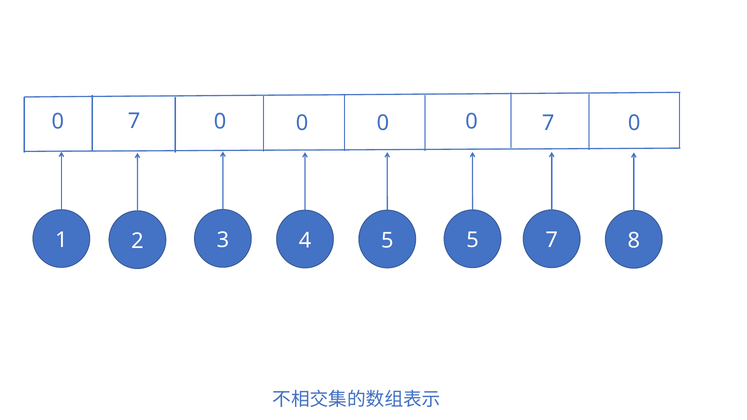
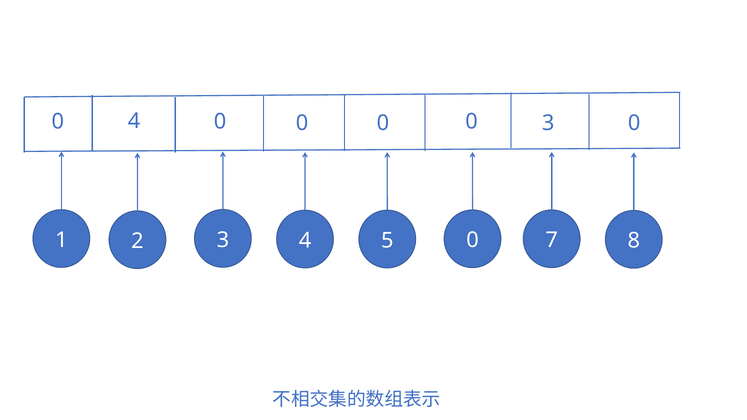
7: 7 -> 4 (134, 121)
0 0 7: 7 -> 3 (548, 123)
5 5: 5 -> 0 (473, 240)
